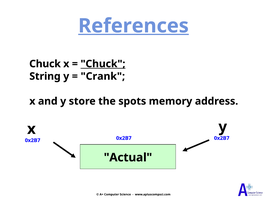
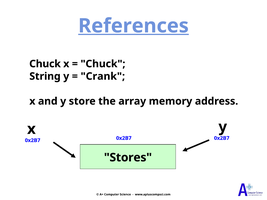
Chuck underline: present -> none (103, 64)
spots: spots -> array (132, 101)
Actual: Actual -> Stores (128, 158)
